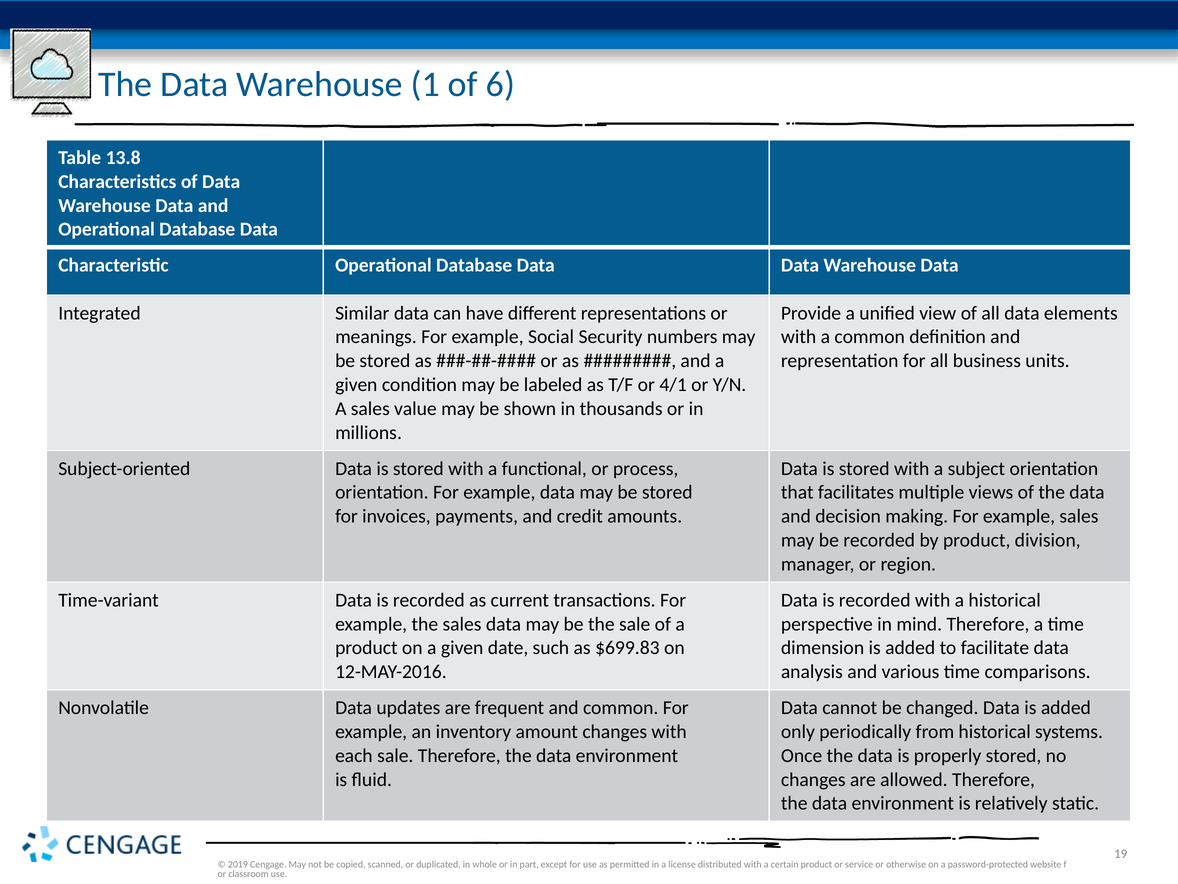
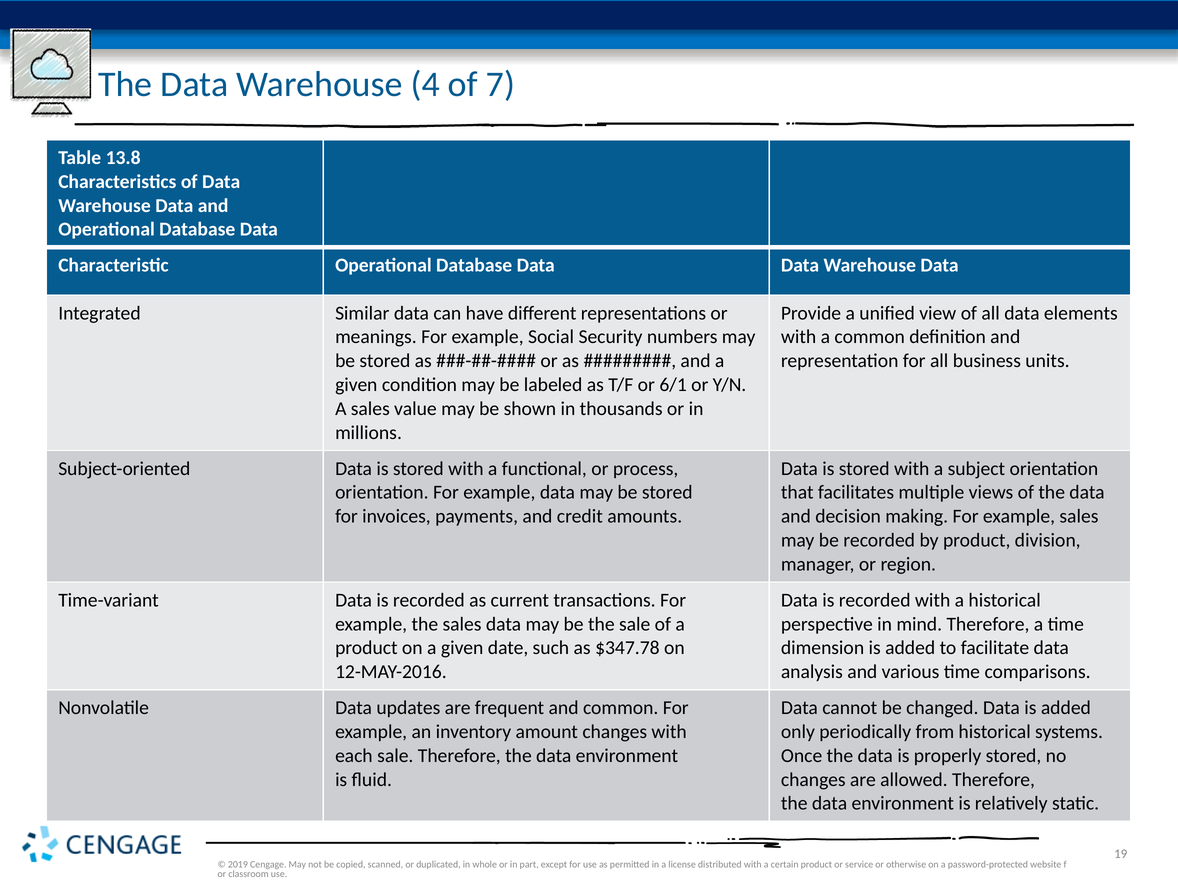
1: 1 -> 4 (425, 84)
6: 6 -> 7 (500, 84)
4/1: 4/1 -> 6/1 (673, 385)
$699.83: $699.83 -> $347.78 (627, 648)
